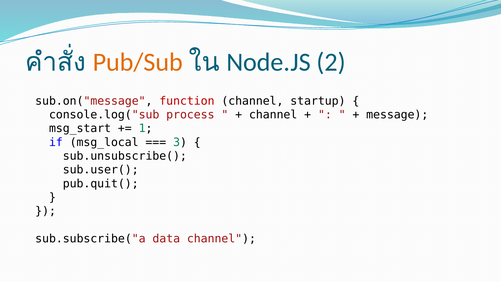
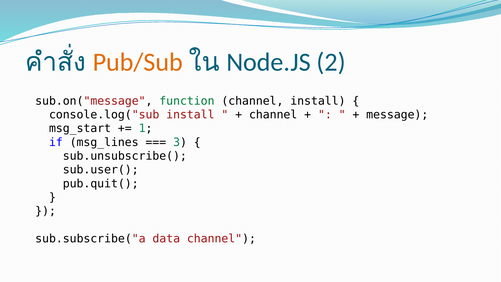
function colour: red -> green (187, 101)
channel startup: startup -> install (318, 101)
console.log("sub process: process -> install (190, 115)
msg_local: msg_local -> msg_lines (104, 142)
